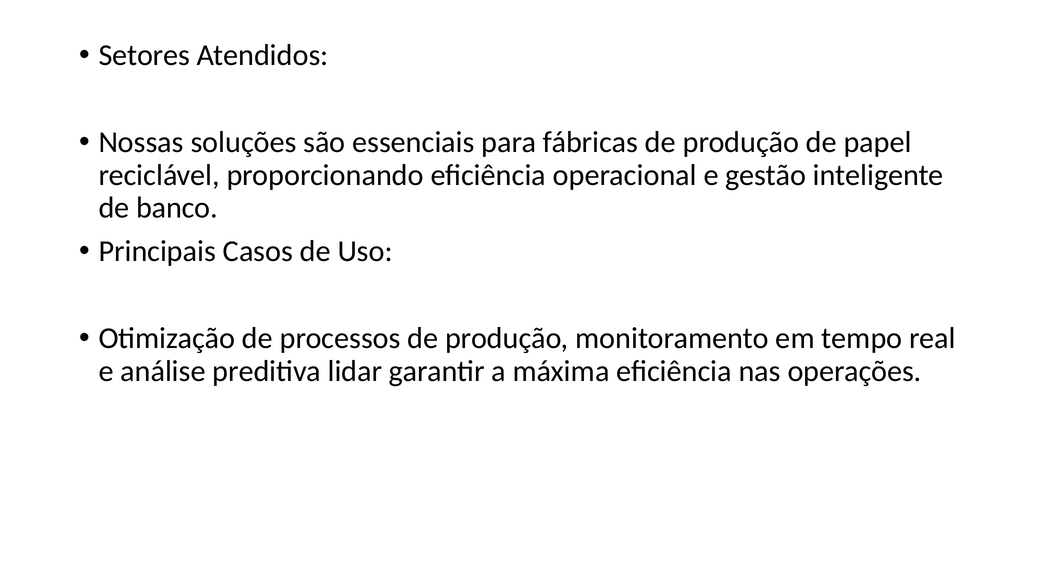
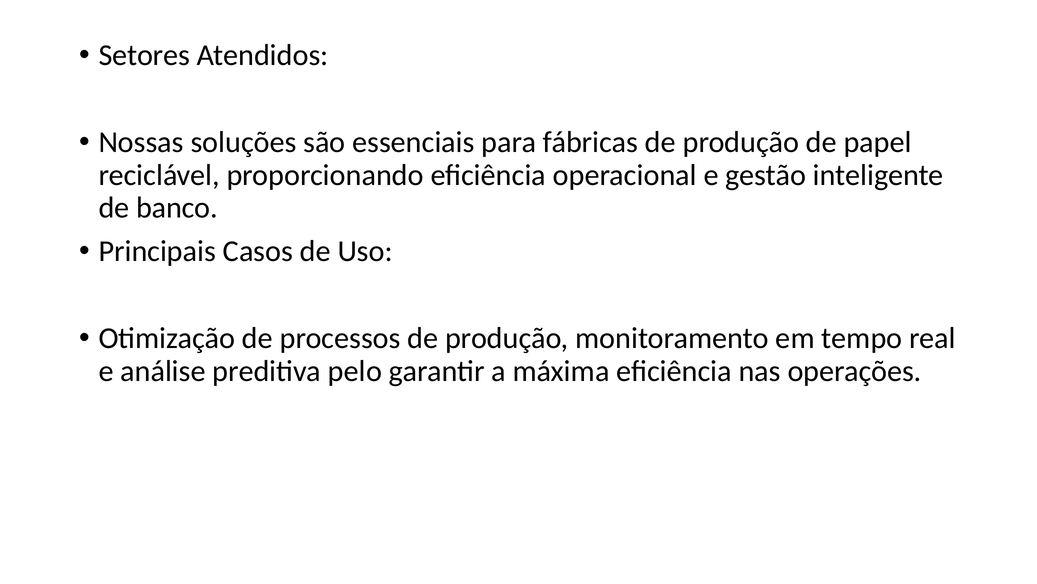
lidar: lidar -> pelo (355, 371)
